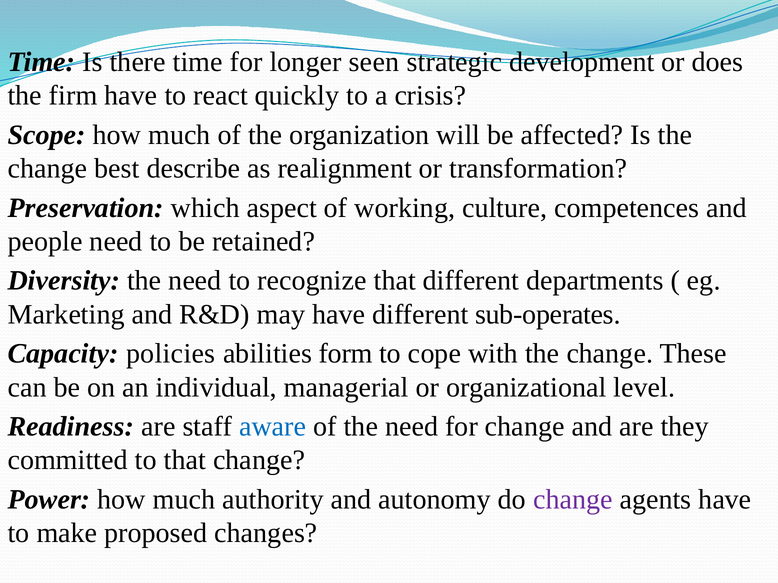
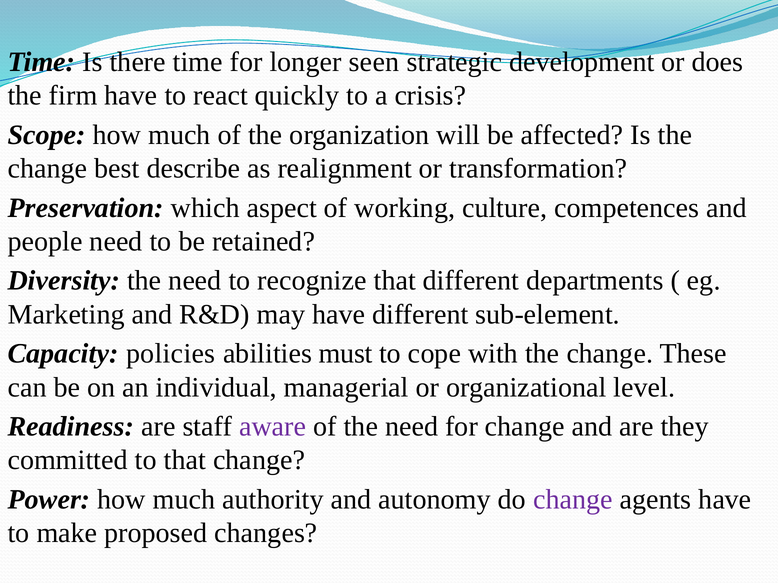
sub-operates: sub-operates -> sub-element (548, 315)
form: form -> must (346, 354)
aware colour: blue -> purple (273, 427)
